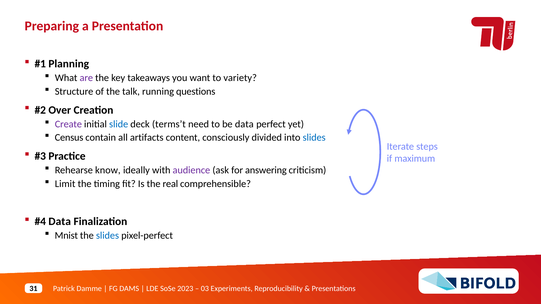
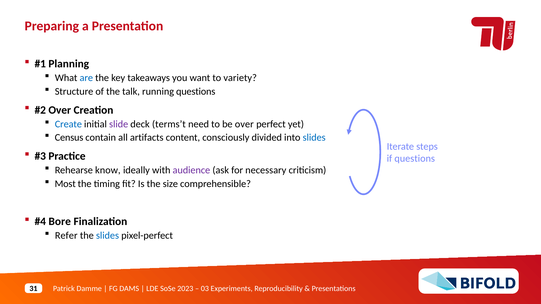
are colour: purple -> blue (86, 78)
Create colour: purple -> blue (68, 124)
slide colour: blue -> purple (119, 124)
be data: data -> over (244, 124)
if maximum: maximum -> questions (415, 159)
answering: answering -> necessary (266, 170)
Limit: Limit -> Most (65, 184)
real: real -> size (170, 184)
Data: Data -> Bore (60, 222)
Mnist: Mnist -> Refer (66, 236)
